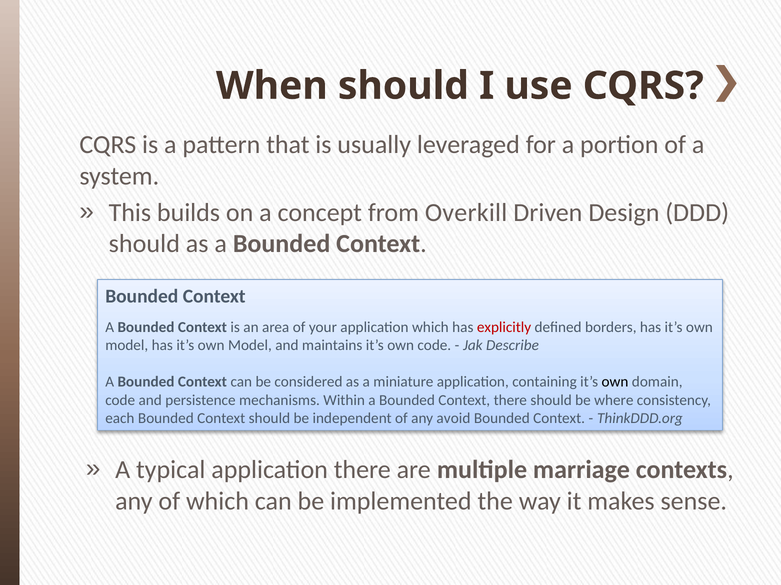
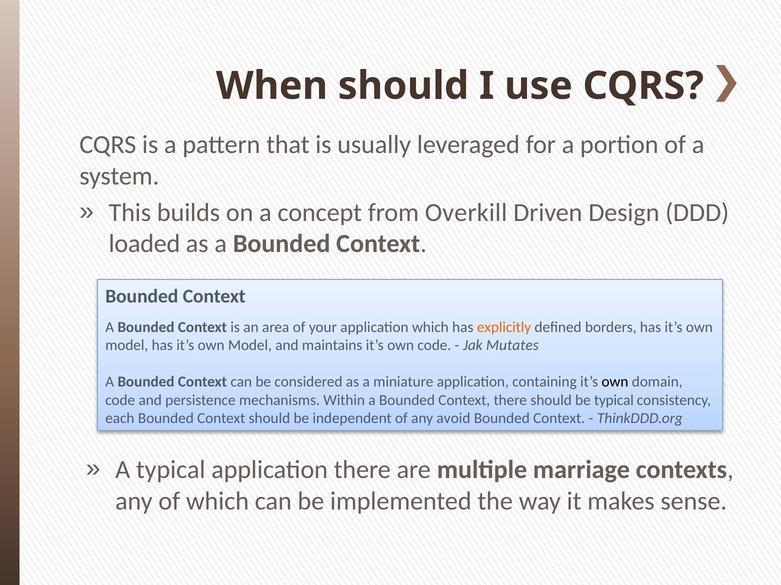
should: should -> loaded (144, 244)
explicitly colour: red -> orange (504, 328)
Describe: Describe -> Mutates (512, 346)
be where: where -> typical (614, 401)
